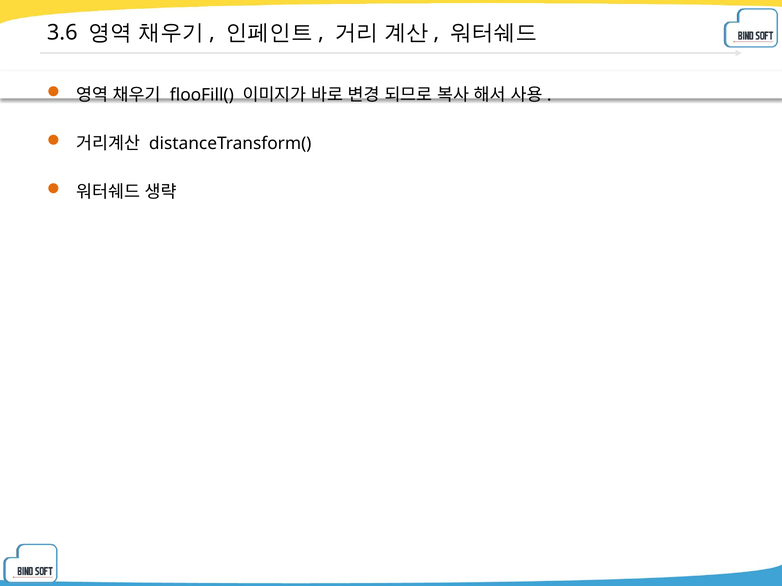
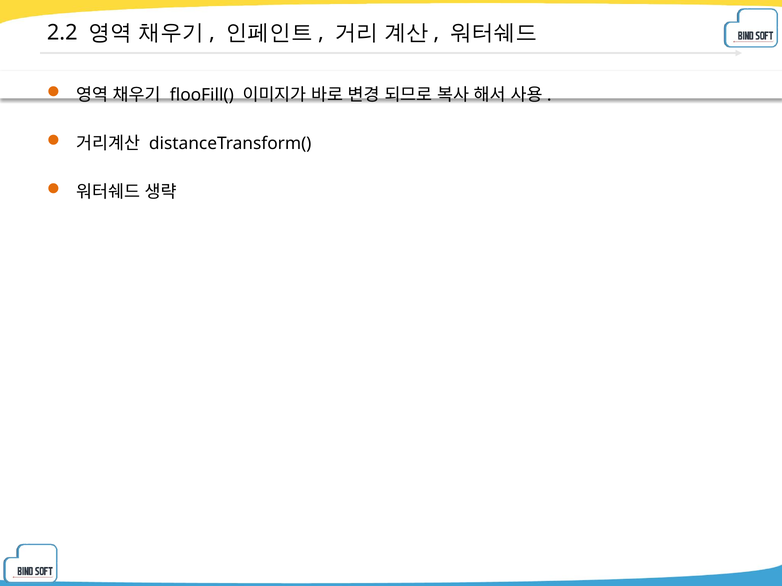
3.6: 3.6 -> 2.2 (62, 33)
